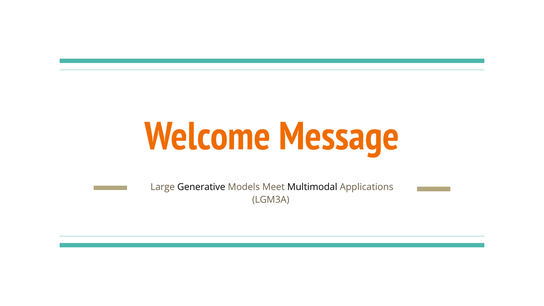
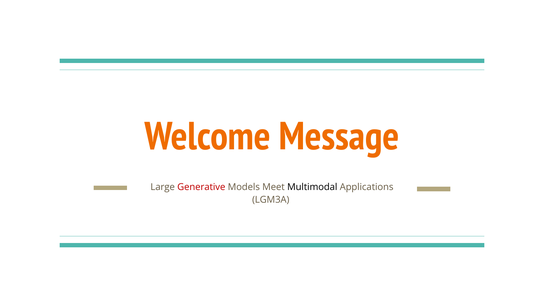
Generative colour: black -> red (201, 187)
